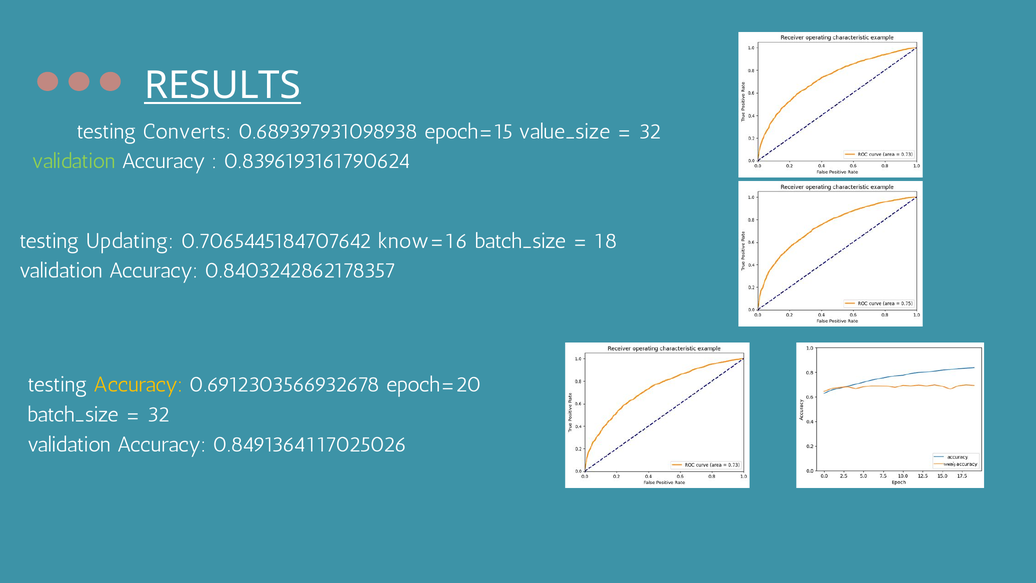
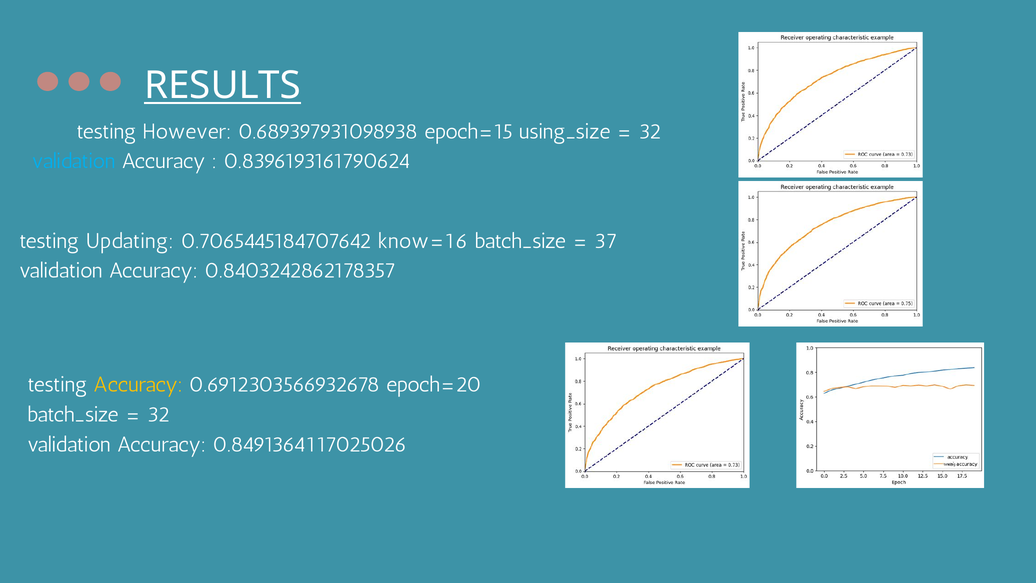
Converts: Converts -> However (187, 132)
value_size: value_size -> using_size (565, 132)
validation colour: light green -> light blue (74, 161)
18: 18 -> 37 (606, 241)
